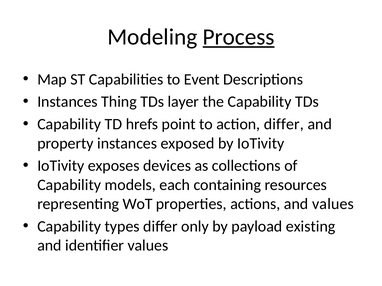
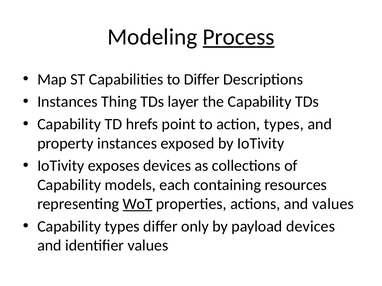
to Event: Event -> Differ (202, 79)
action differ: differ -> types (284, 124)
WoT underline: none -> present (138, 204)
payload existing: existing -> devices (311, 227)
